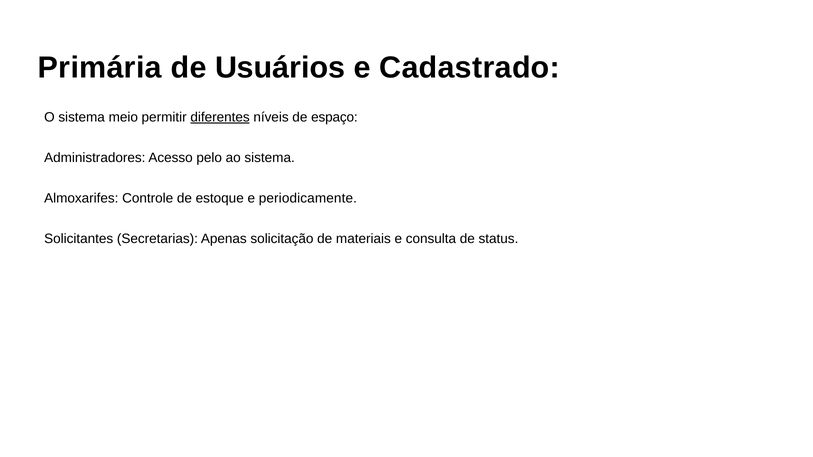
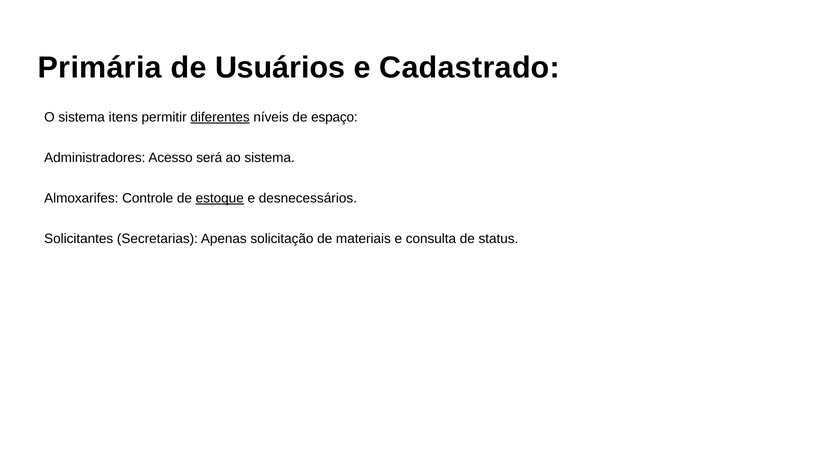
meio: meio -> itens (123, 117)
pelo: pelo -> será (209, 158)
estoque underline: none -> present (220, 198)
periodicamente: periodicamente -> desnecessários (308, 198)
